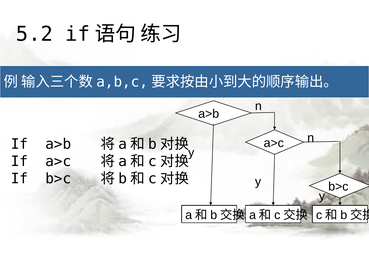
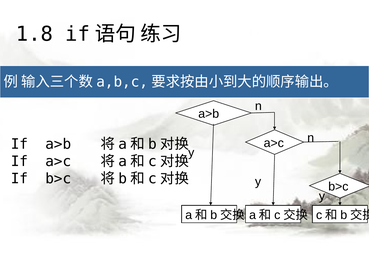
5.2: 5.2 -> 1.8 (34, 34)
